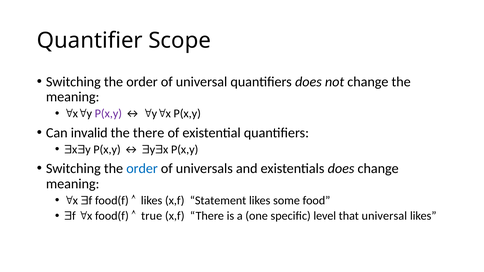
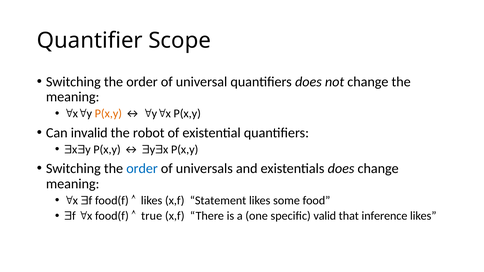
P(x,y colour: purple -> orange (108, 114)
the there: there -> robot (149, 133)
level: level -> valid (325, 216)
that universal: universal -> inference (384, 216)
